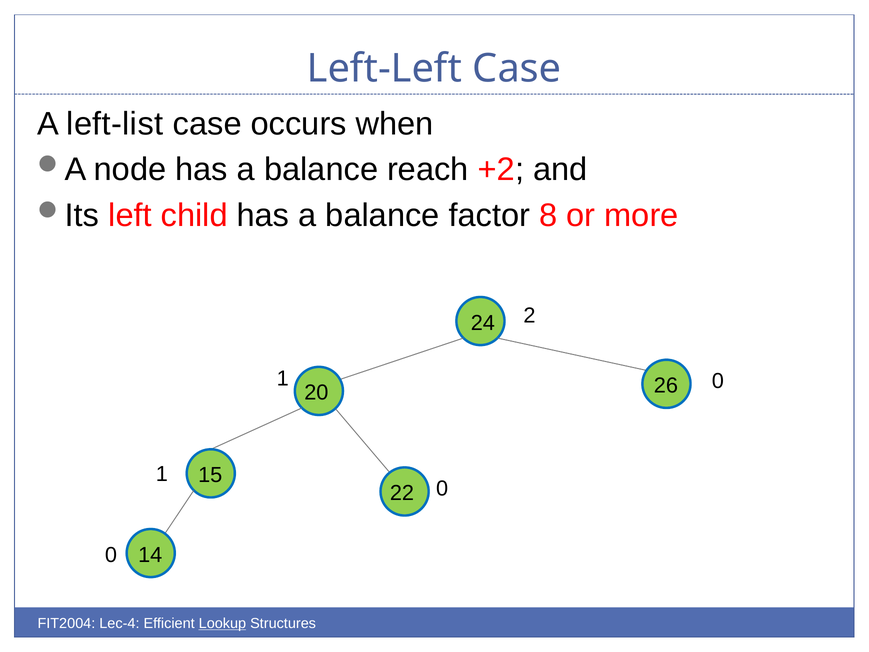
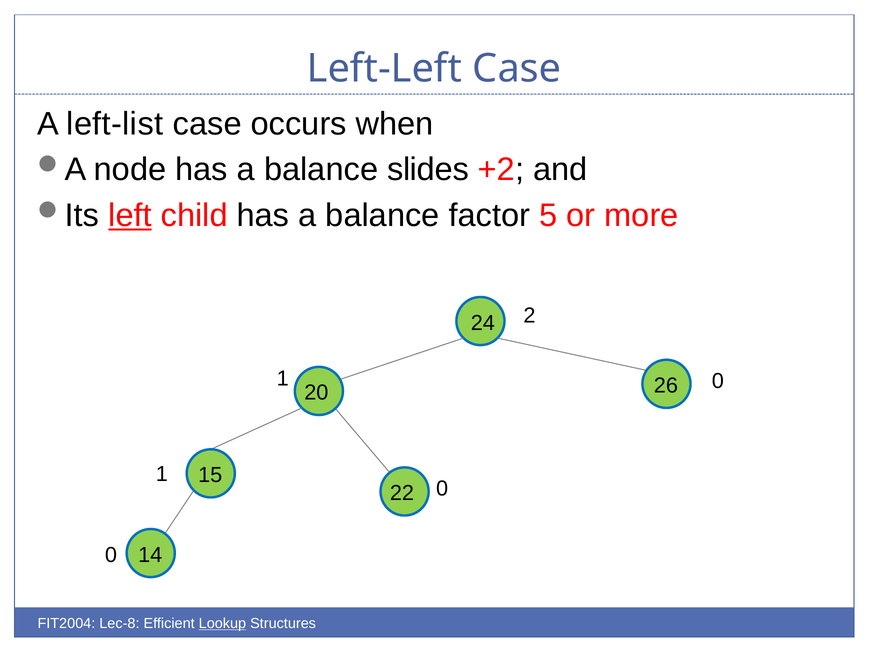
reach: reach -> slides (428, 170)
left underline: none -> present (130, 215)
8: 8 -> 5 (548, 215)
Lec-4: Lec-4 -> Lec-8 (119, 623)
